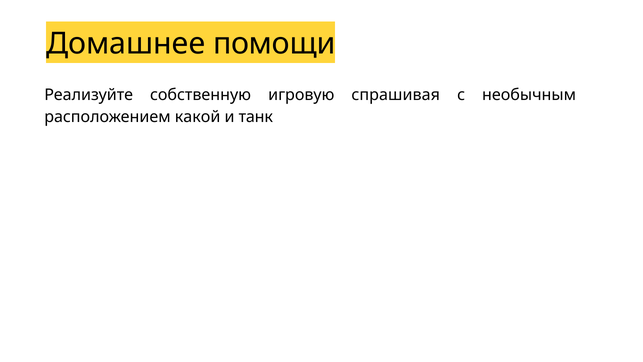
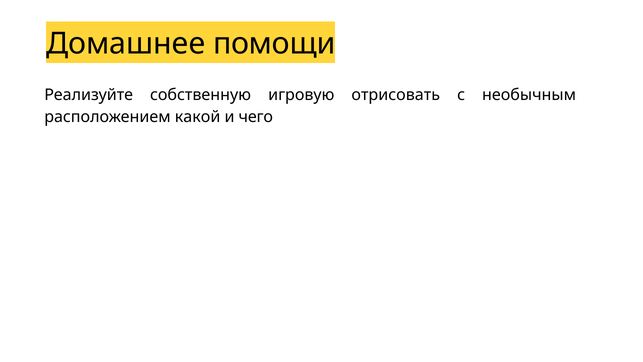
спрашивая: спрашивая -> отрисовать (396, 95)
танк: танк -> чего (256, 117)
